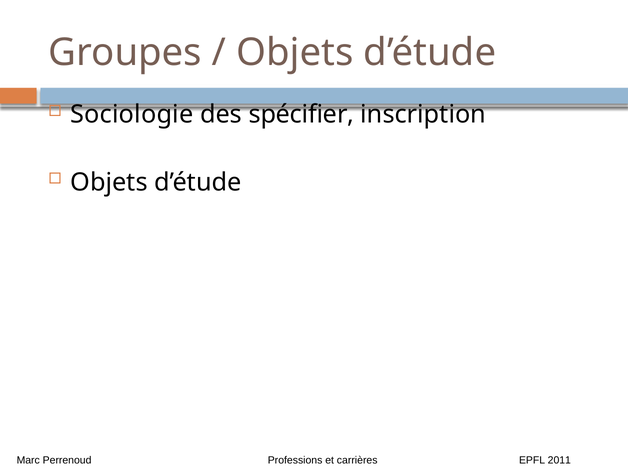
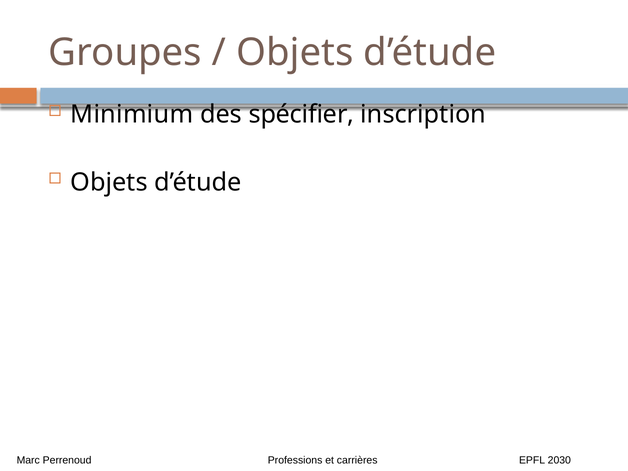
Sociologie: Sociologie -> Minimium (132, 114)
2011: 2011 -> 2030 (559, 460)
